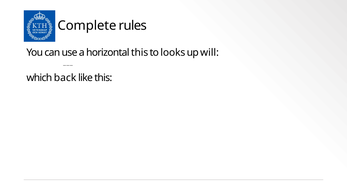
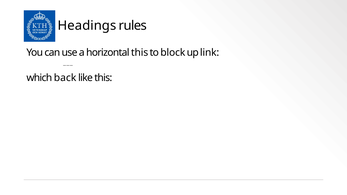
Complete: Complete -> Headings (87, 26)
looks: looks -> block (173, 53)
will: will -> link (210, 53)
